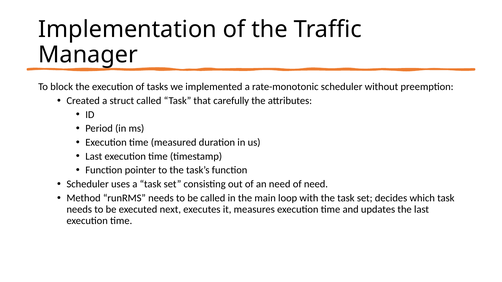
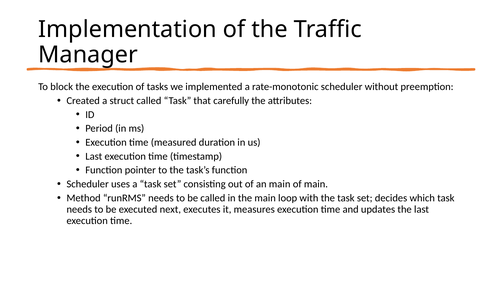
an need: need -> main (280, 184)
of need: need -> main (316, 184)
